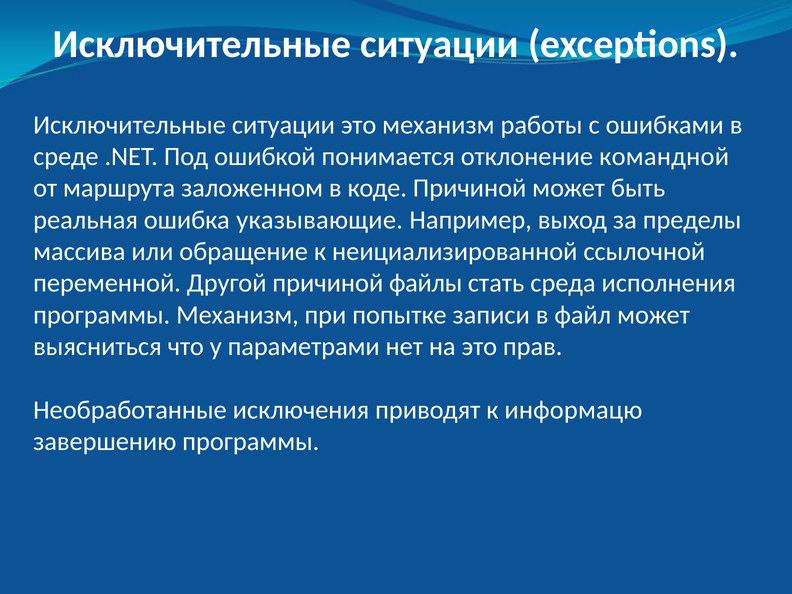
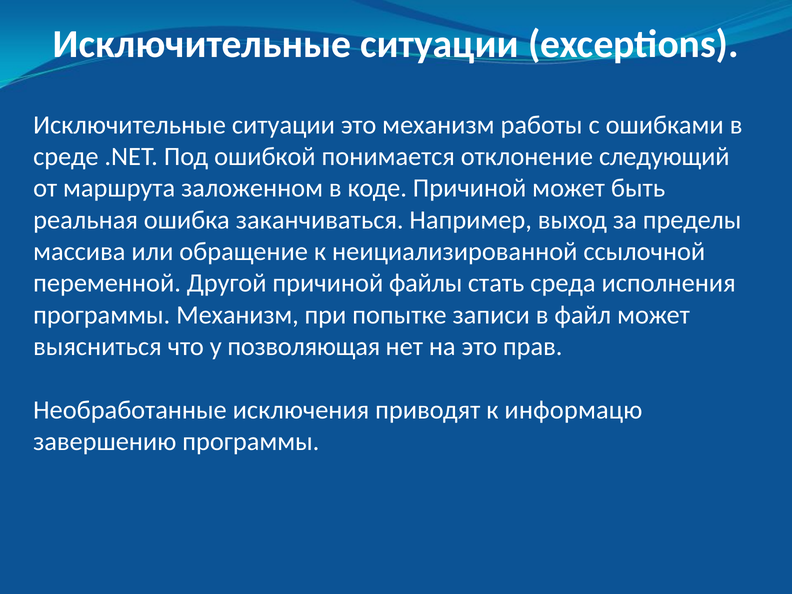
командной: командной -> следующий (664, 157)
указывающие: указывающие -> заканчиваться (320, 220)
параметрами: параметрами -> позволяющая (304, 347)
